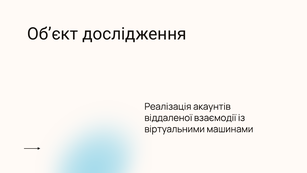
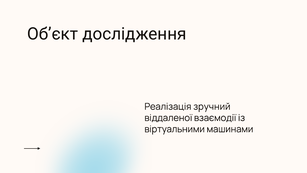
акаунтів: акаунтів -> зручний (212, 106)
